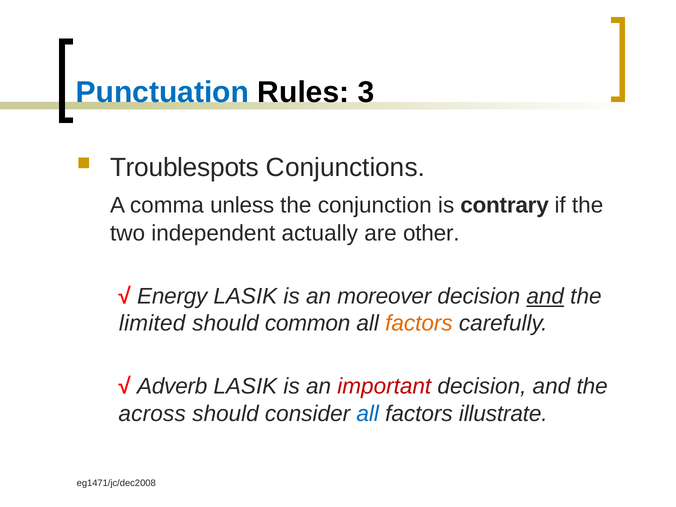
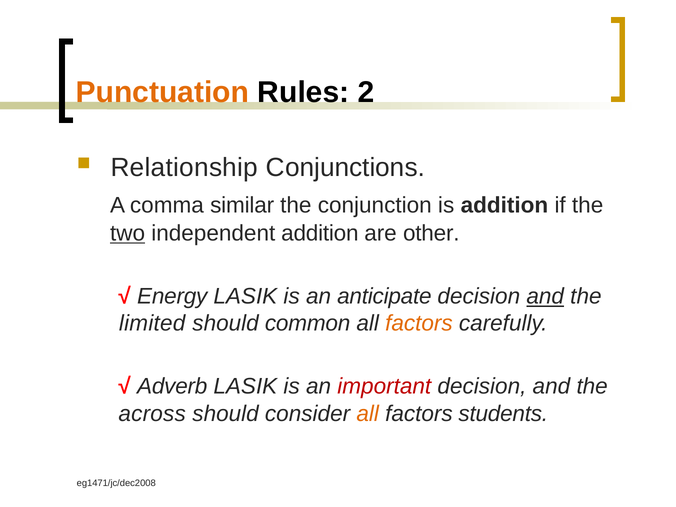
Punctuation colour: blue -> orange (162, 92)
3: 3 -> 2 (366, 92)
Troublespots: Troublespots -> Relationship (184, 167)
unless: unless -> similar (242, 206)
is contrary: contrary -> addition (504, 206)
two underline: none -> present (128, 233)
independent actually: actually -> addition (320, 233)
moreover: moreover -> anticipate (384, 296)
all colour: blue -> orange (368, 414)
illustrate: illustrate -> students (503, 414)
